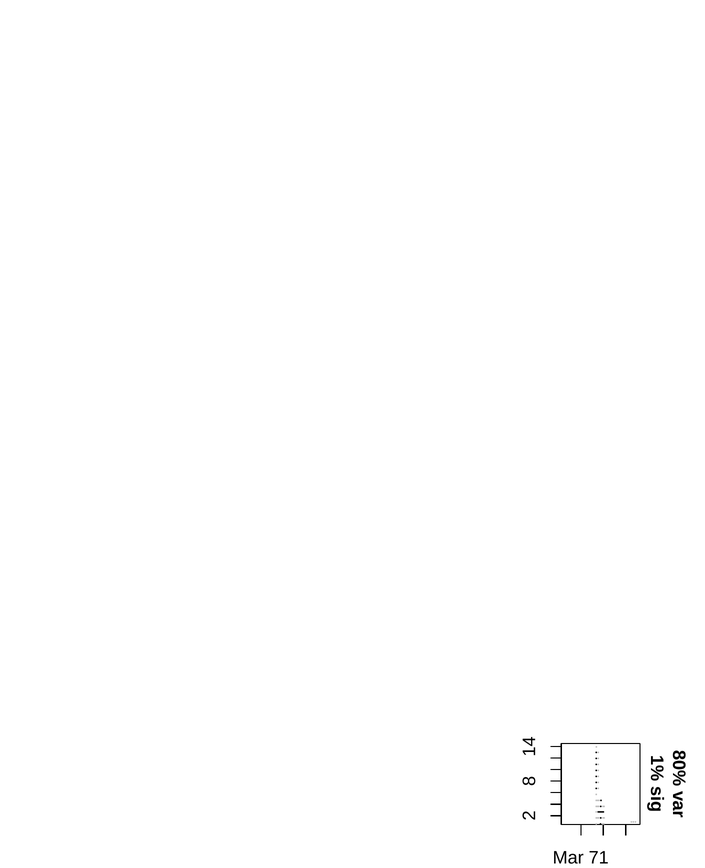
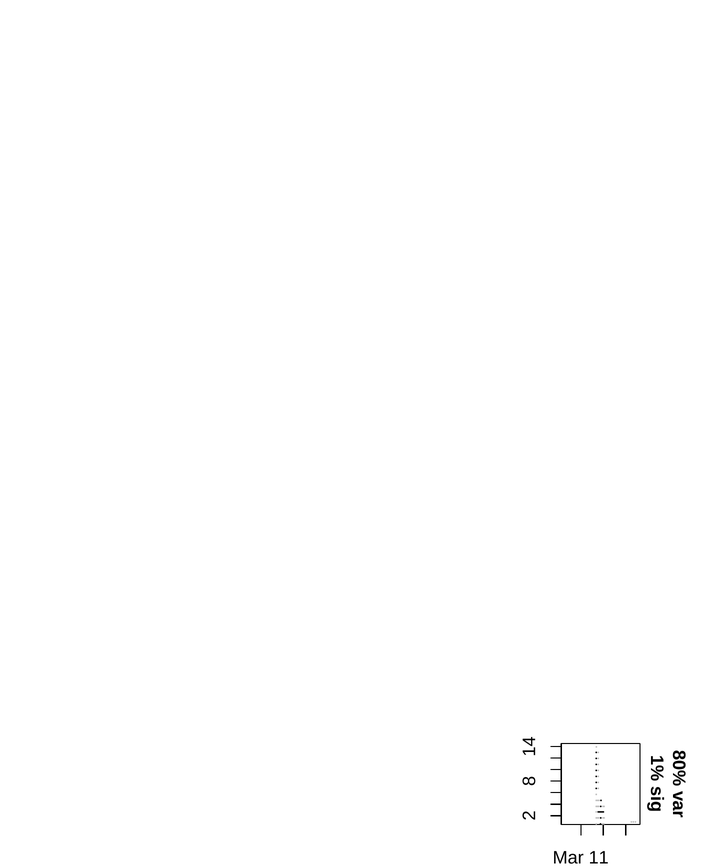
71: 71 -> 11 (599, 857)
